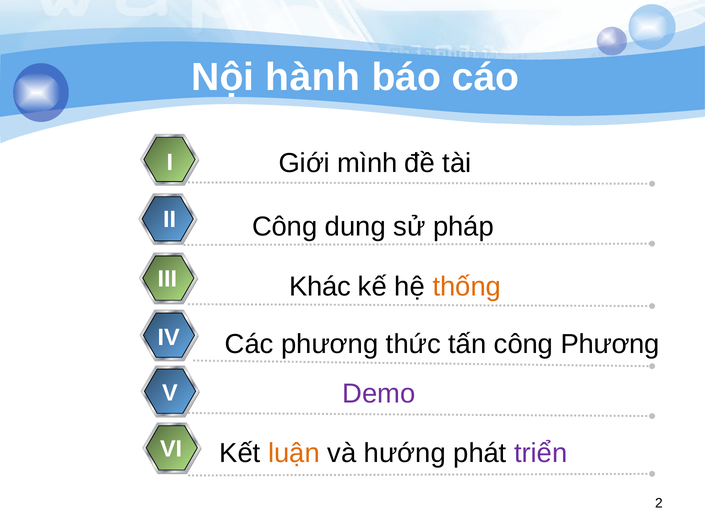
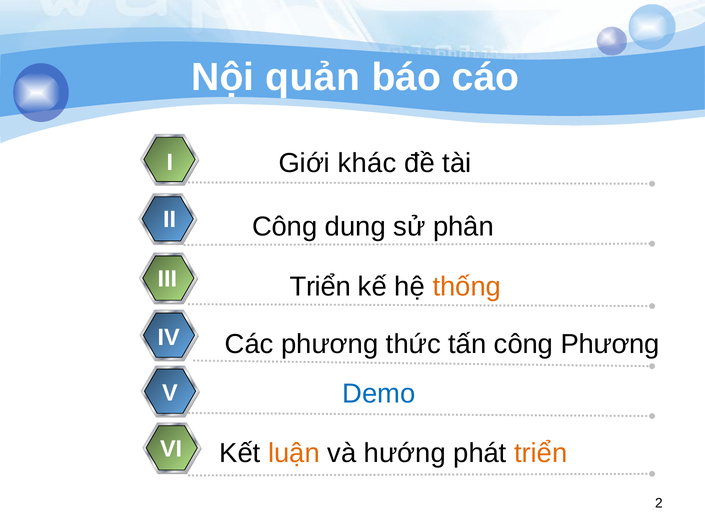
hành: hành -> quản (313, 77)
mình: mình -> khác (367, 163)
pháp: pháp -> phân (463, 226)
Khác: Khác -> Triển (320, 287)
Demo colour: purple -> blue (379, 394)
triển colour: purple -> orange (541, 453)
